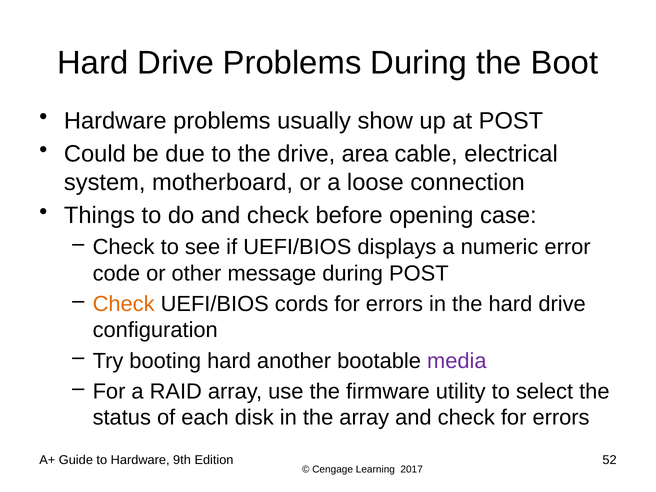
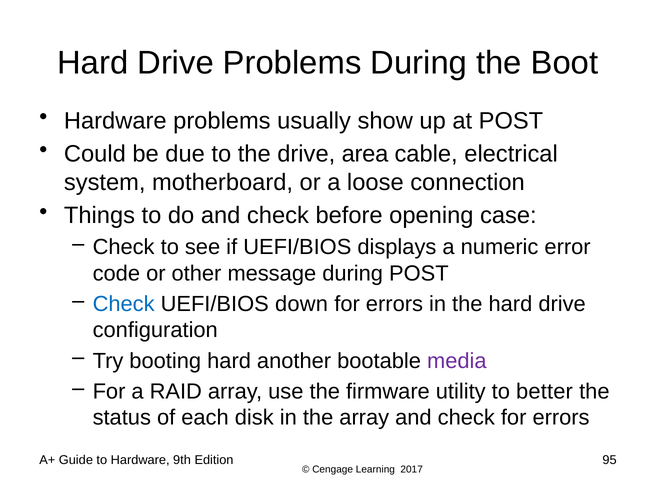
Check colour: orange -> blue (124, 304)
cords: cords -> down (301, 304)
select: select -> better (544, 391)
52: 52 -> 95 (610, 460)
